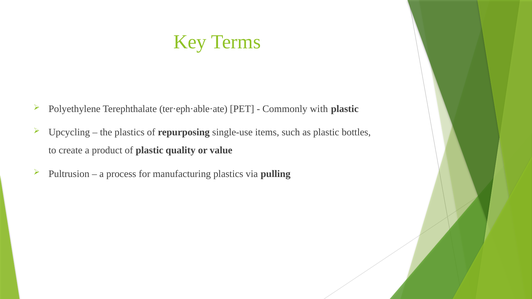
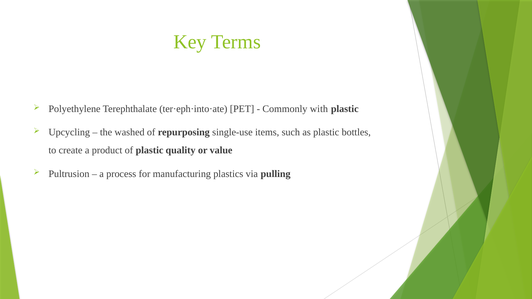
ter·eph·able·ate: ter·eph·able·ate -> ter·eph·into·ate (193, 109)
the plastics: plastics -> washed (130, 132)
